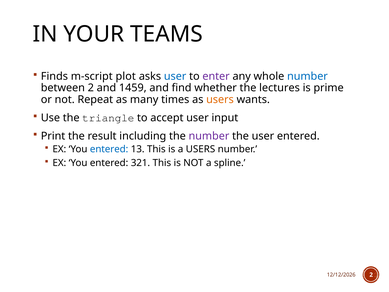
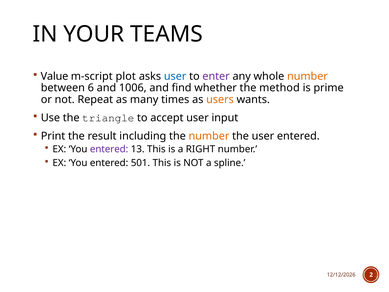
Finds: Finds -> Value (54, 76)
number colour: blue -> orange (307, 76)
between 2: 2 -> 6 (91, 88)
1459: 1459 -> 1006 (133, 88)
lectures: lectures -> method (279, 88)
number colour: purple -> orange (209, 136)
entered colour: blue -> purple (109, 149)
a USERS: USERS -> RIGHT (200, 149)
321: 321 -> 501 (140, 163)
